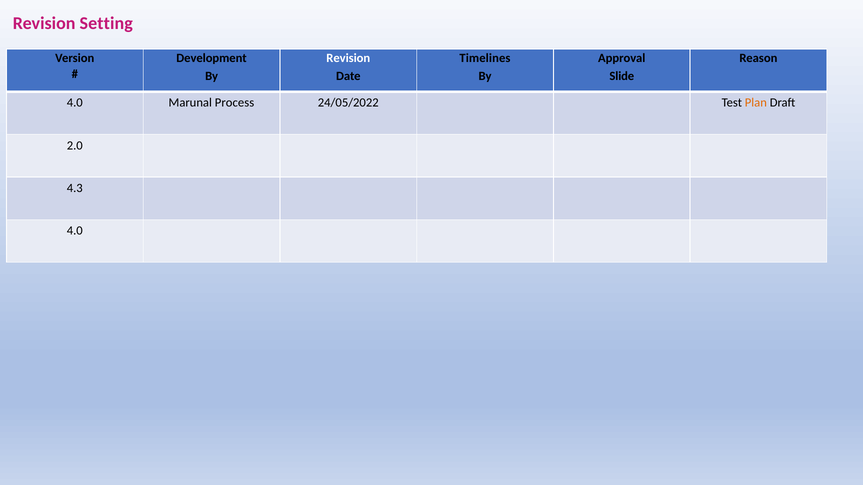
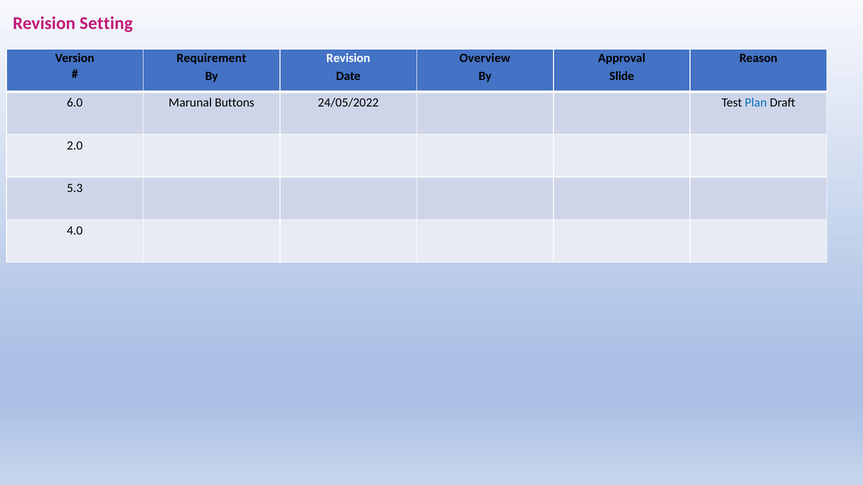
Development: Development -> Requirement (211, 58)
Timelines: Timelines -> Overview (485, 58)
4.0: 4.0 -> 6.0 (75, 103)
Process: Process -> Buttons (235, 103)
Plan colour: orange -> blue (756, 103)
4.3: 4.3 -> 5.3 (75, 188)
